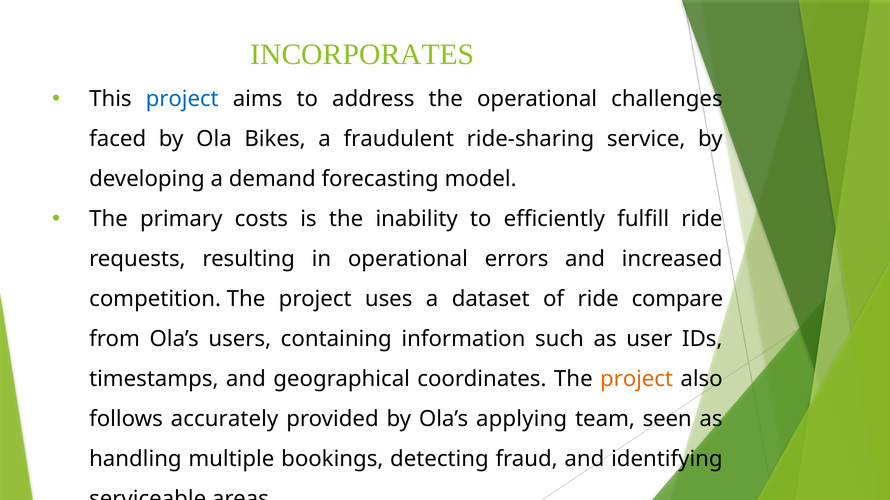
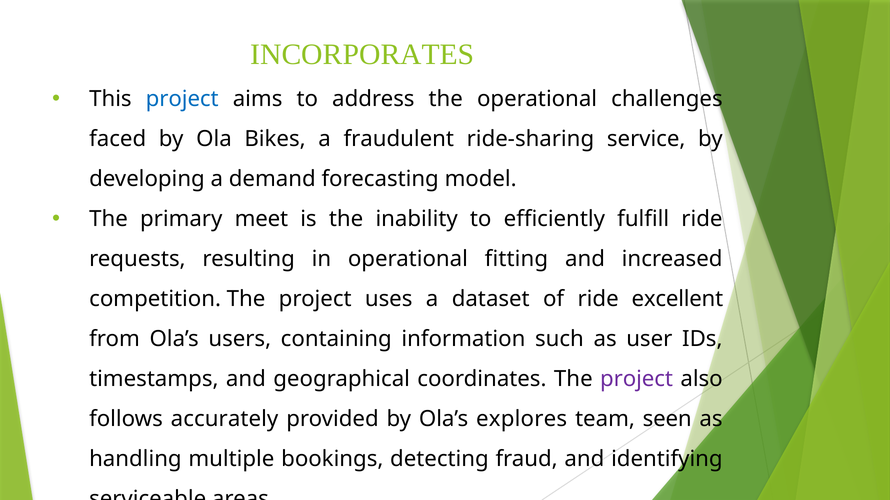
costs: costs -> meet (261, 219)
errors: errors -> fitting (516, 259)
compare: compare -> excellent (677, 299)
project colour: orange -> purple (637, 380)
applying: applying -> explores (522, 420)
